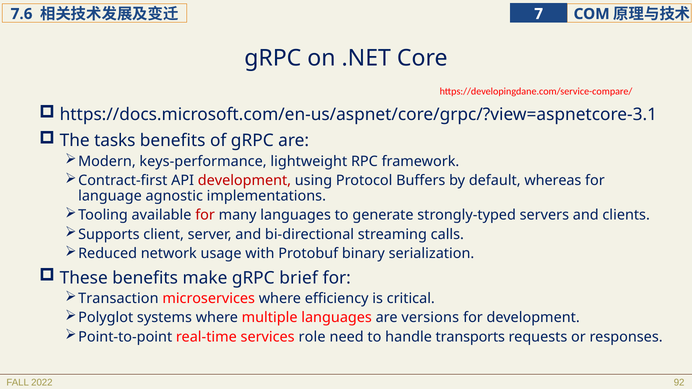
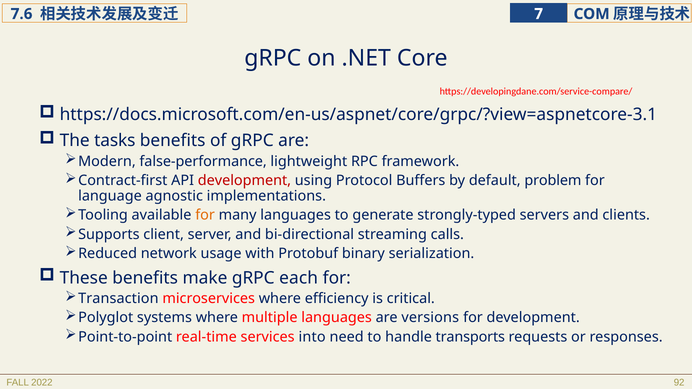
keys-performance: keys-performance -> false-performance (203, 161)
whereas: whereas -> problem (553, 181)
for colour: red -> orange (205, 215)
brief: brief -> each (299, 278)
role: role -> into (312, 337)
